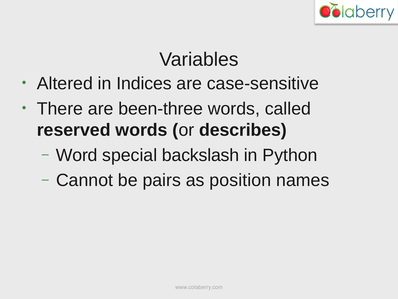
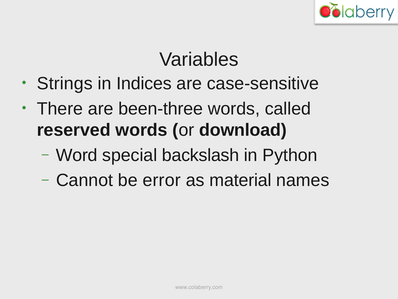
Altered: Altered -> Strings (65, 83)
describes: describes -> download (243, 130)
pairs: pairs -> error (162, 180)
position: position -> material (240, 180)
